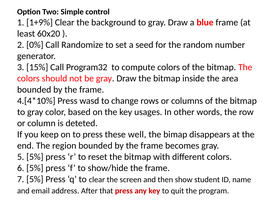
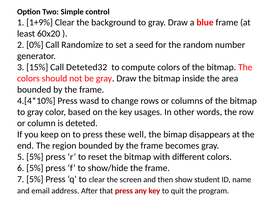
Program32: Program32 -> Deteted32 (87, 67)
